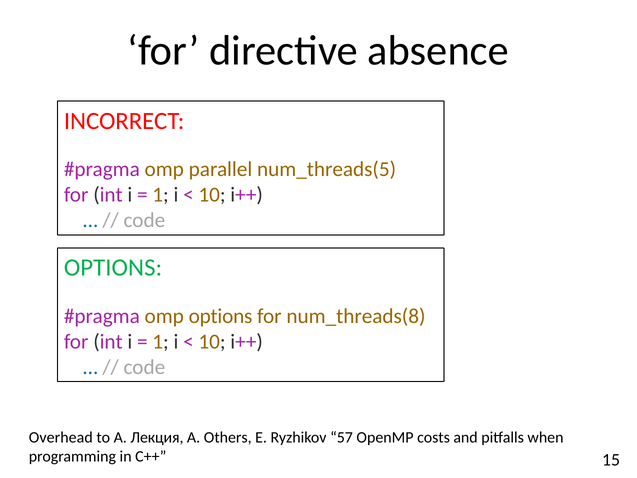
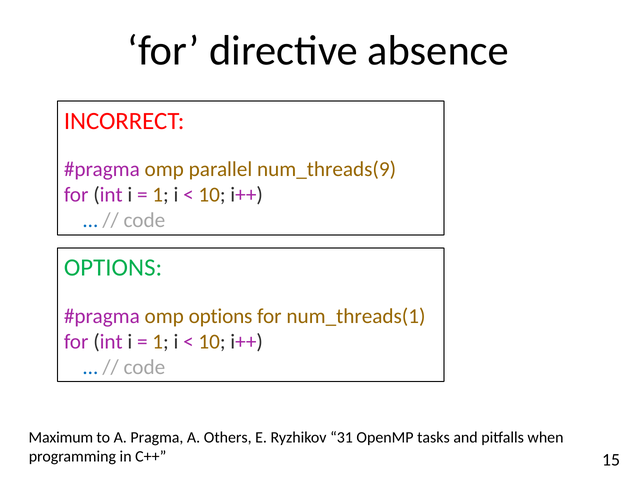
num_threads(5: num_threads(5 -> num_threads(9 (327, 169)
num_threads(8: num_threads(8 -> num_threads(1 (356, 316)
Overhead: Overhead -> Maximum (61, 437)
Лекция: Лекция -> Pragma (157, 437)
57: 57 -> 31 (342, 437)
costs: costs -> tasks (433, 437)
